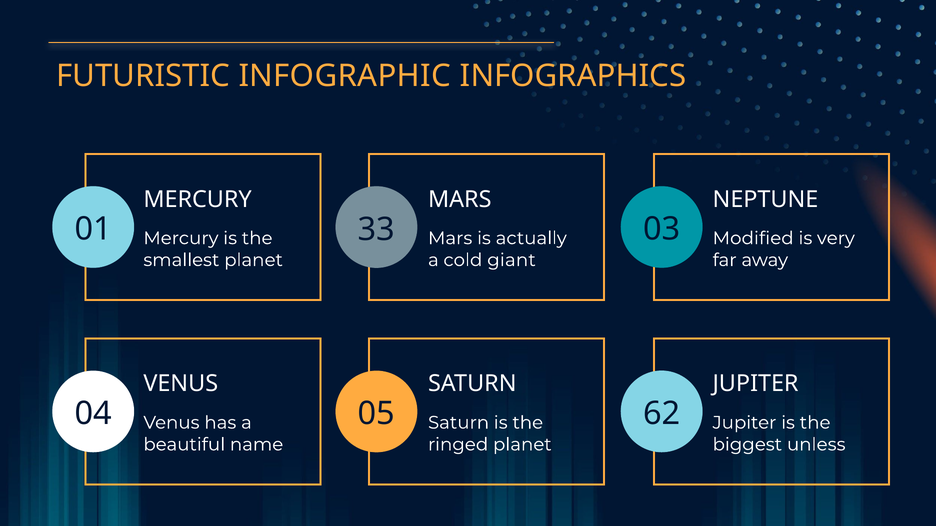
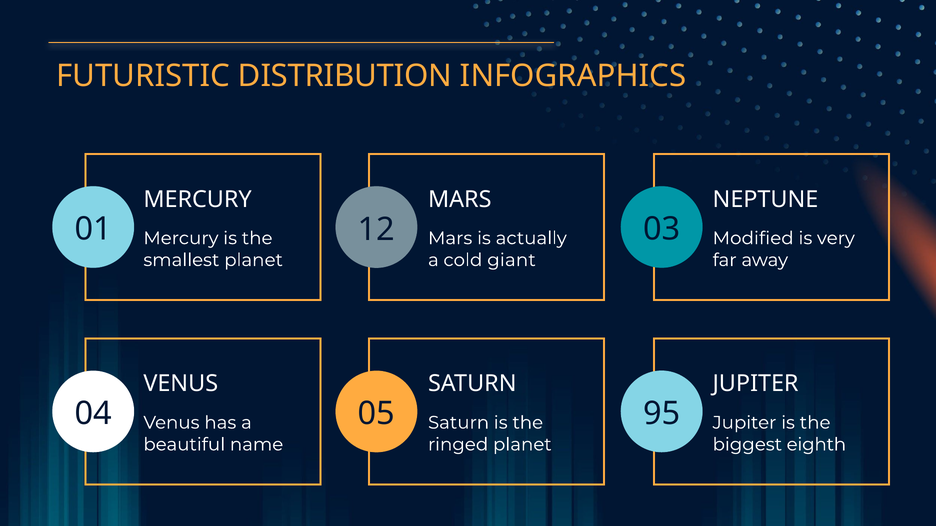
INFOGRAPHIC: INFOGRAPHIC -> DISTRIBUTION (345, 76)
33: 33 -> 12 (376, 230)
62: 62 -> 95 (662, 414)
unless: unless -> eighth (816, 445)
